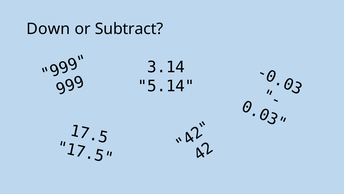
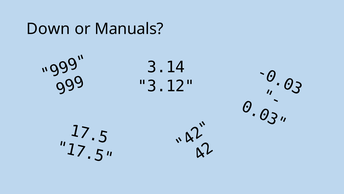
Subtract: Subtract -> Manuals (129, 29)
5.14: 5.14 -> 3.12 (166, 86)
